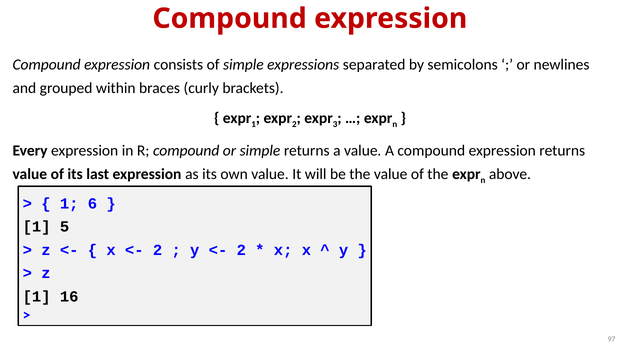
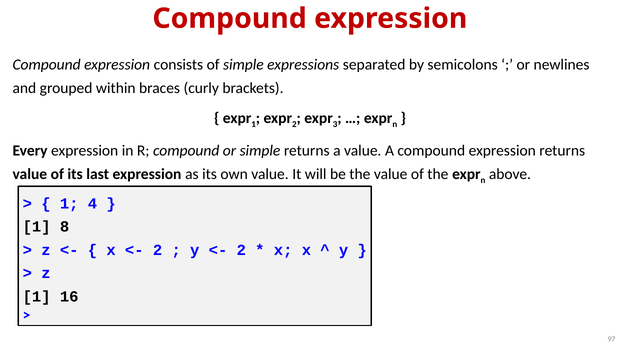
6: 6 -> 4 (92, 204)
5: 5 -> 8 (65, 227)
